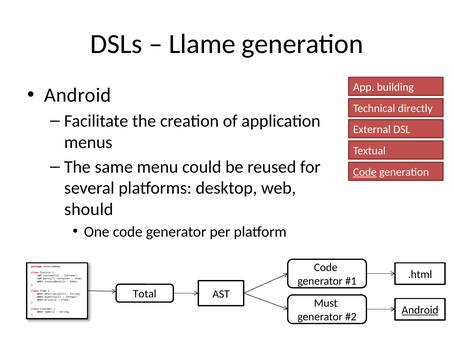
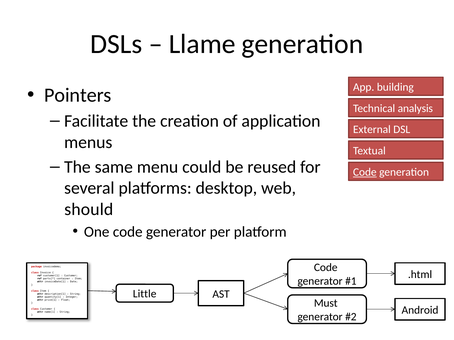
Android: Android -> Pointers (78, 95)
directly: directly -> analysis (415, 109)
Total: Total -> Little (145, 294)
Android underline: present -> none (420, 310)
